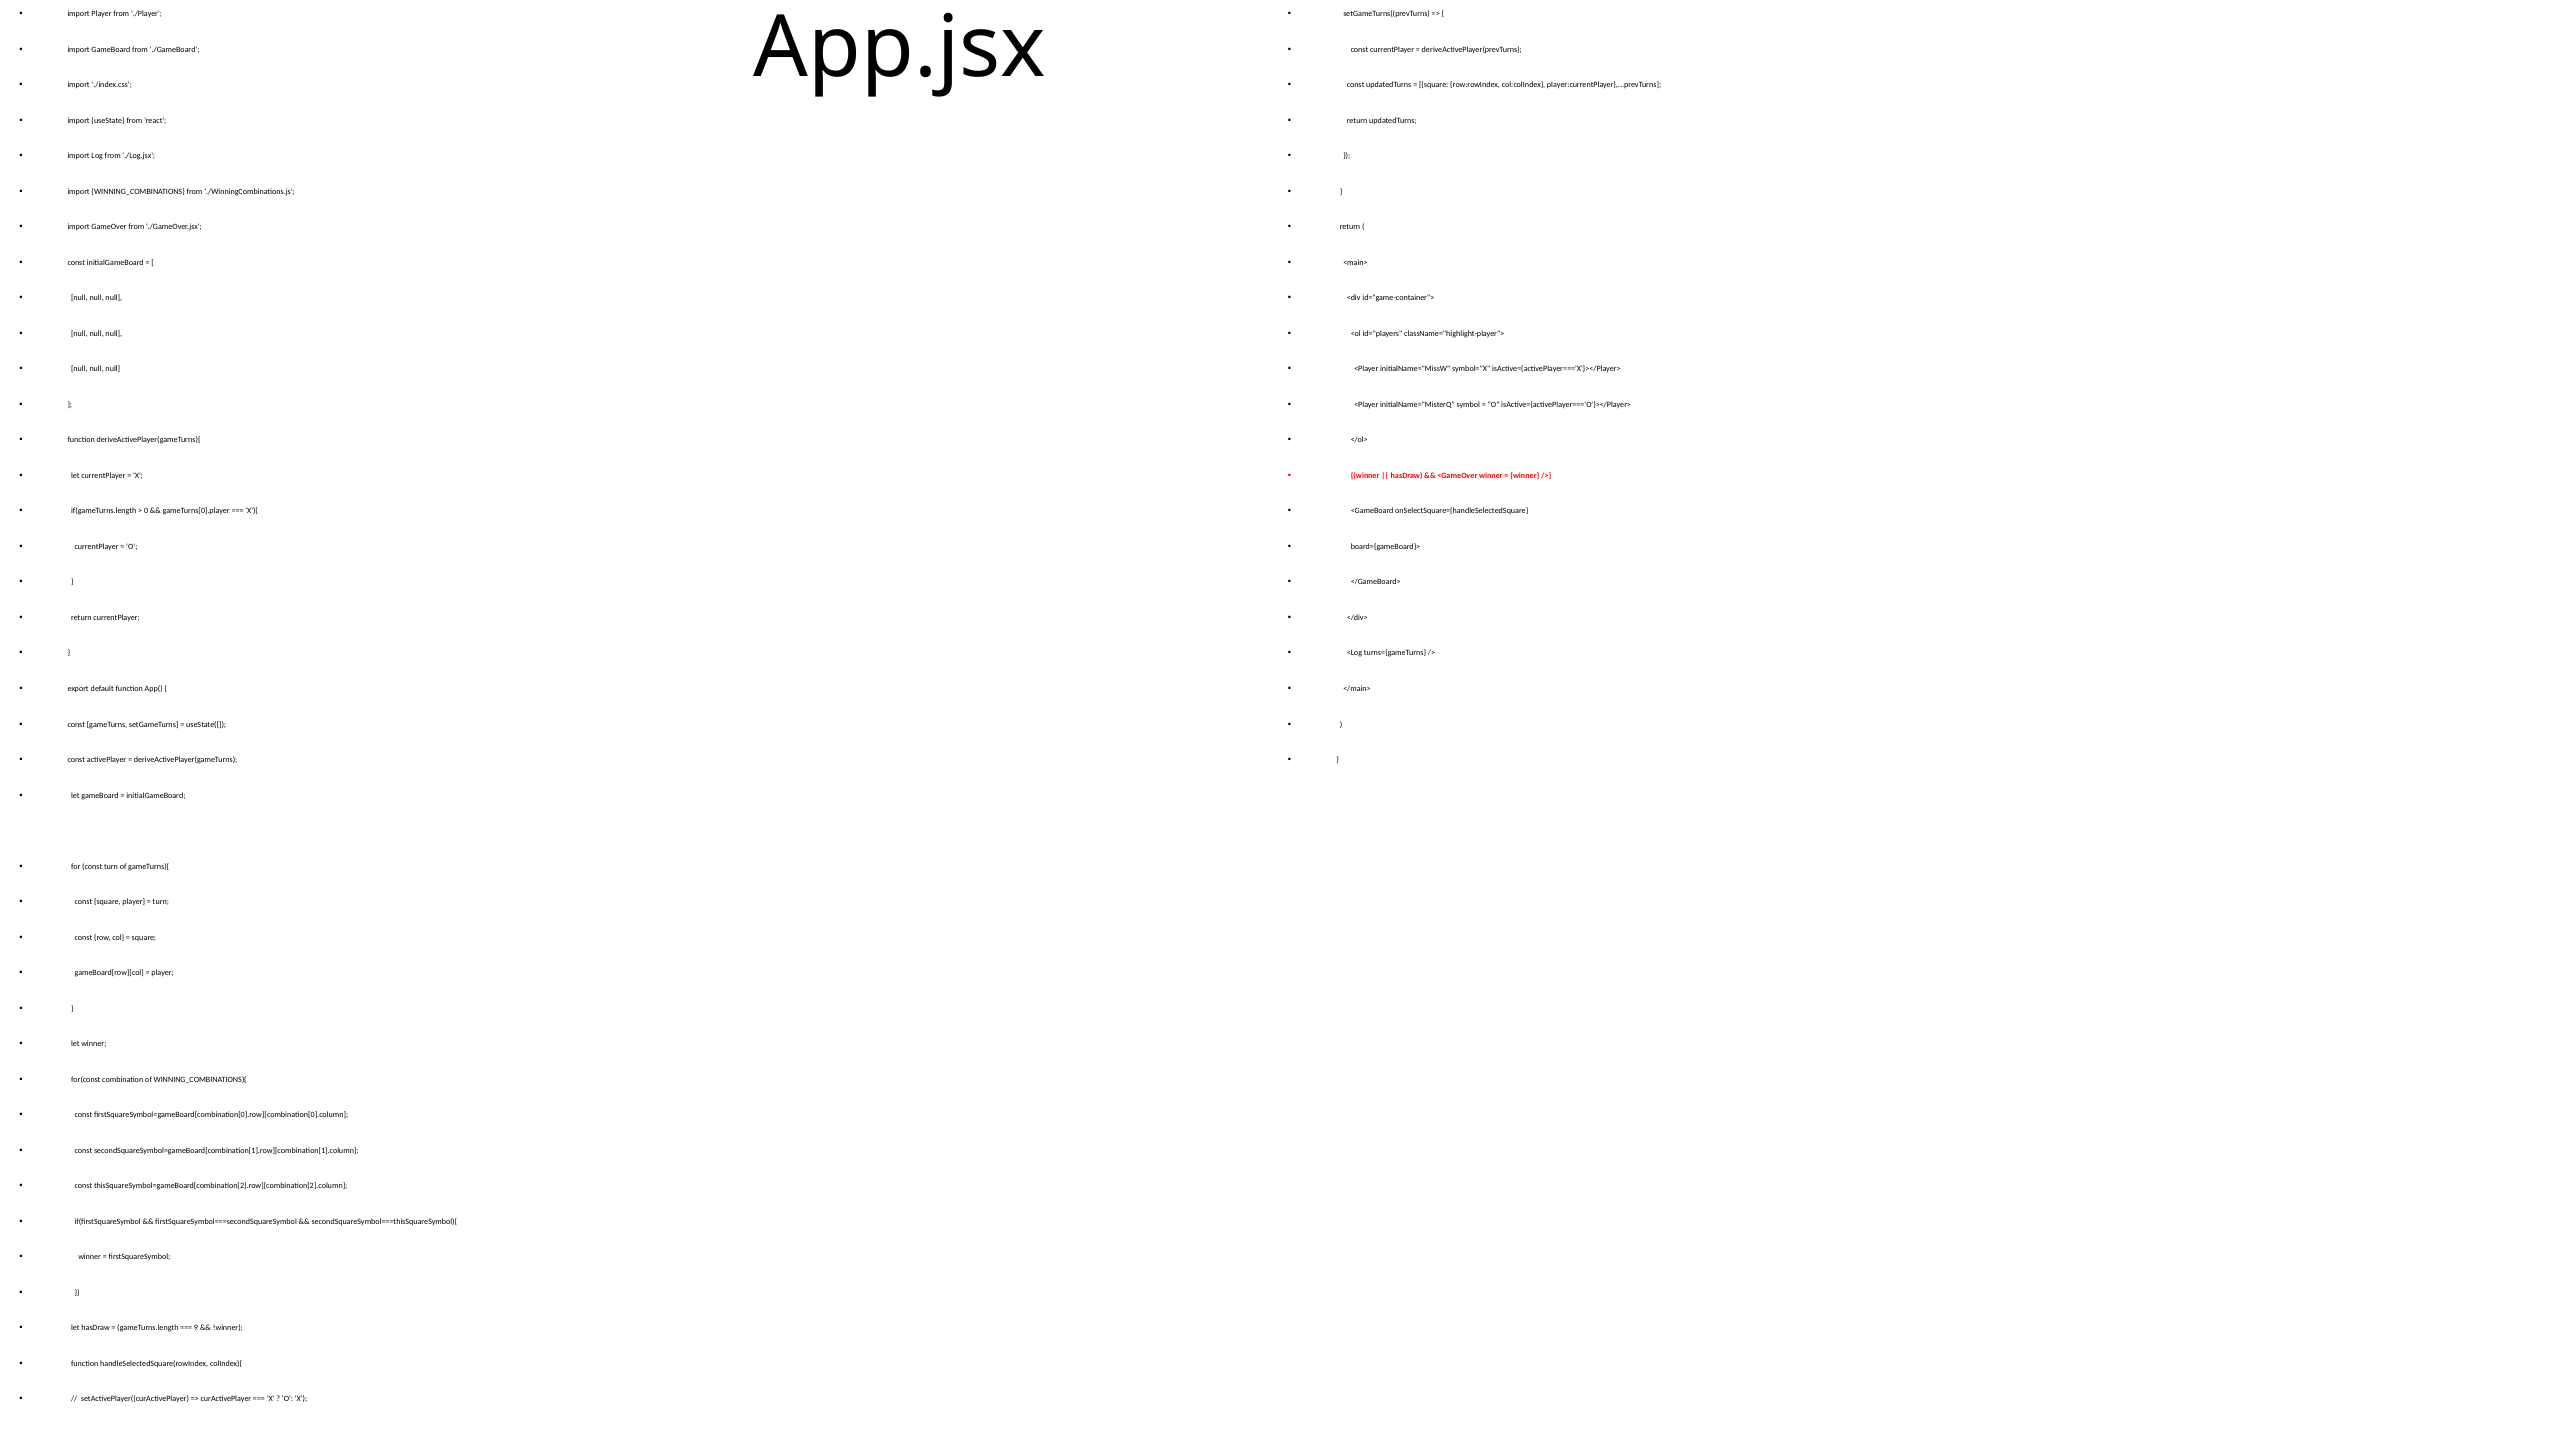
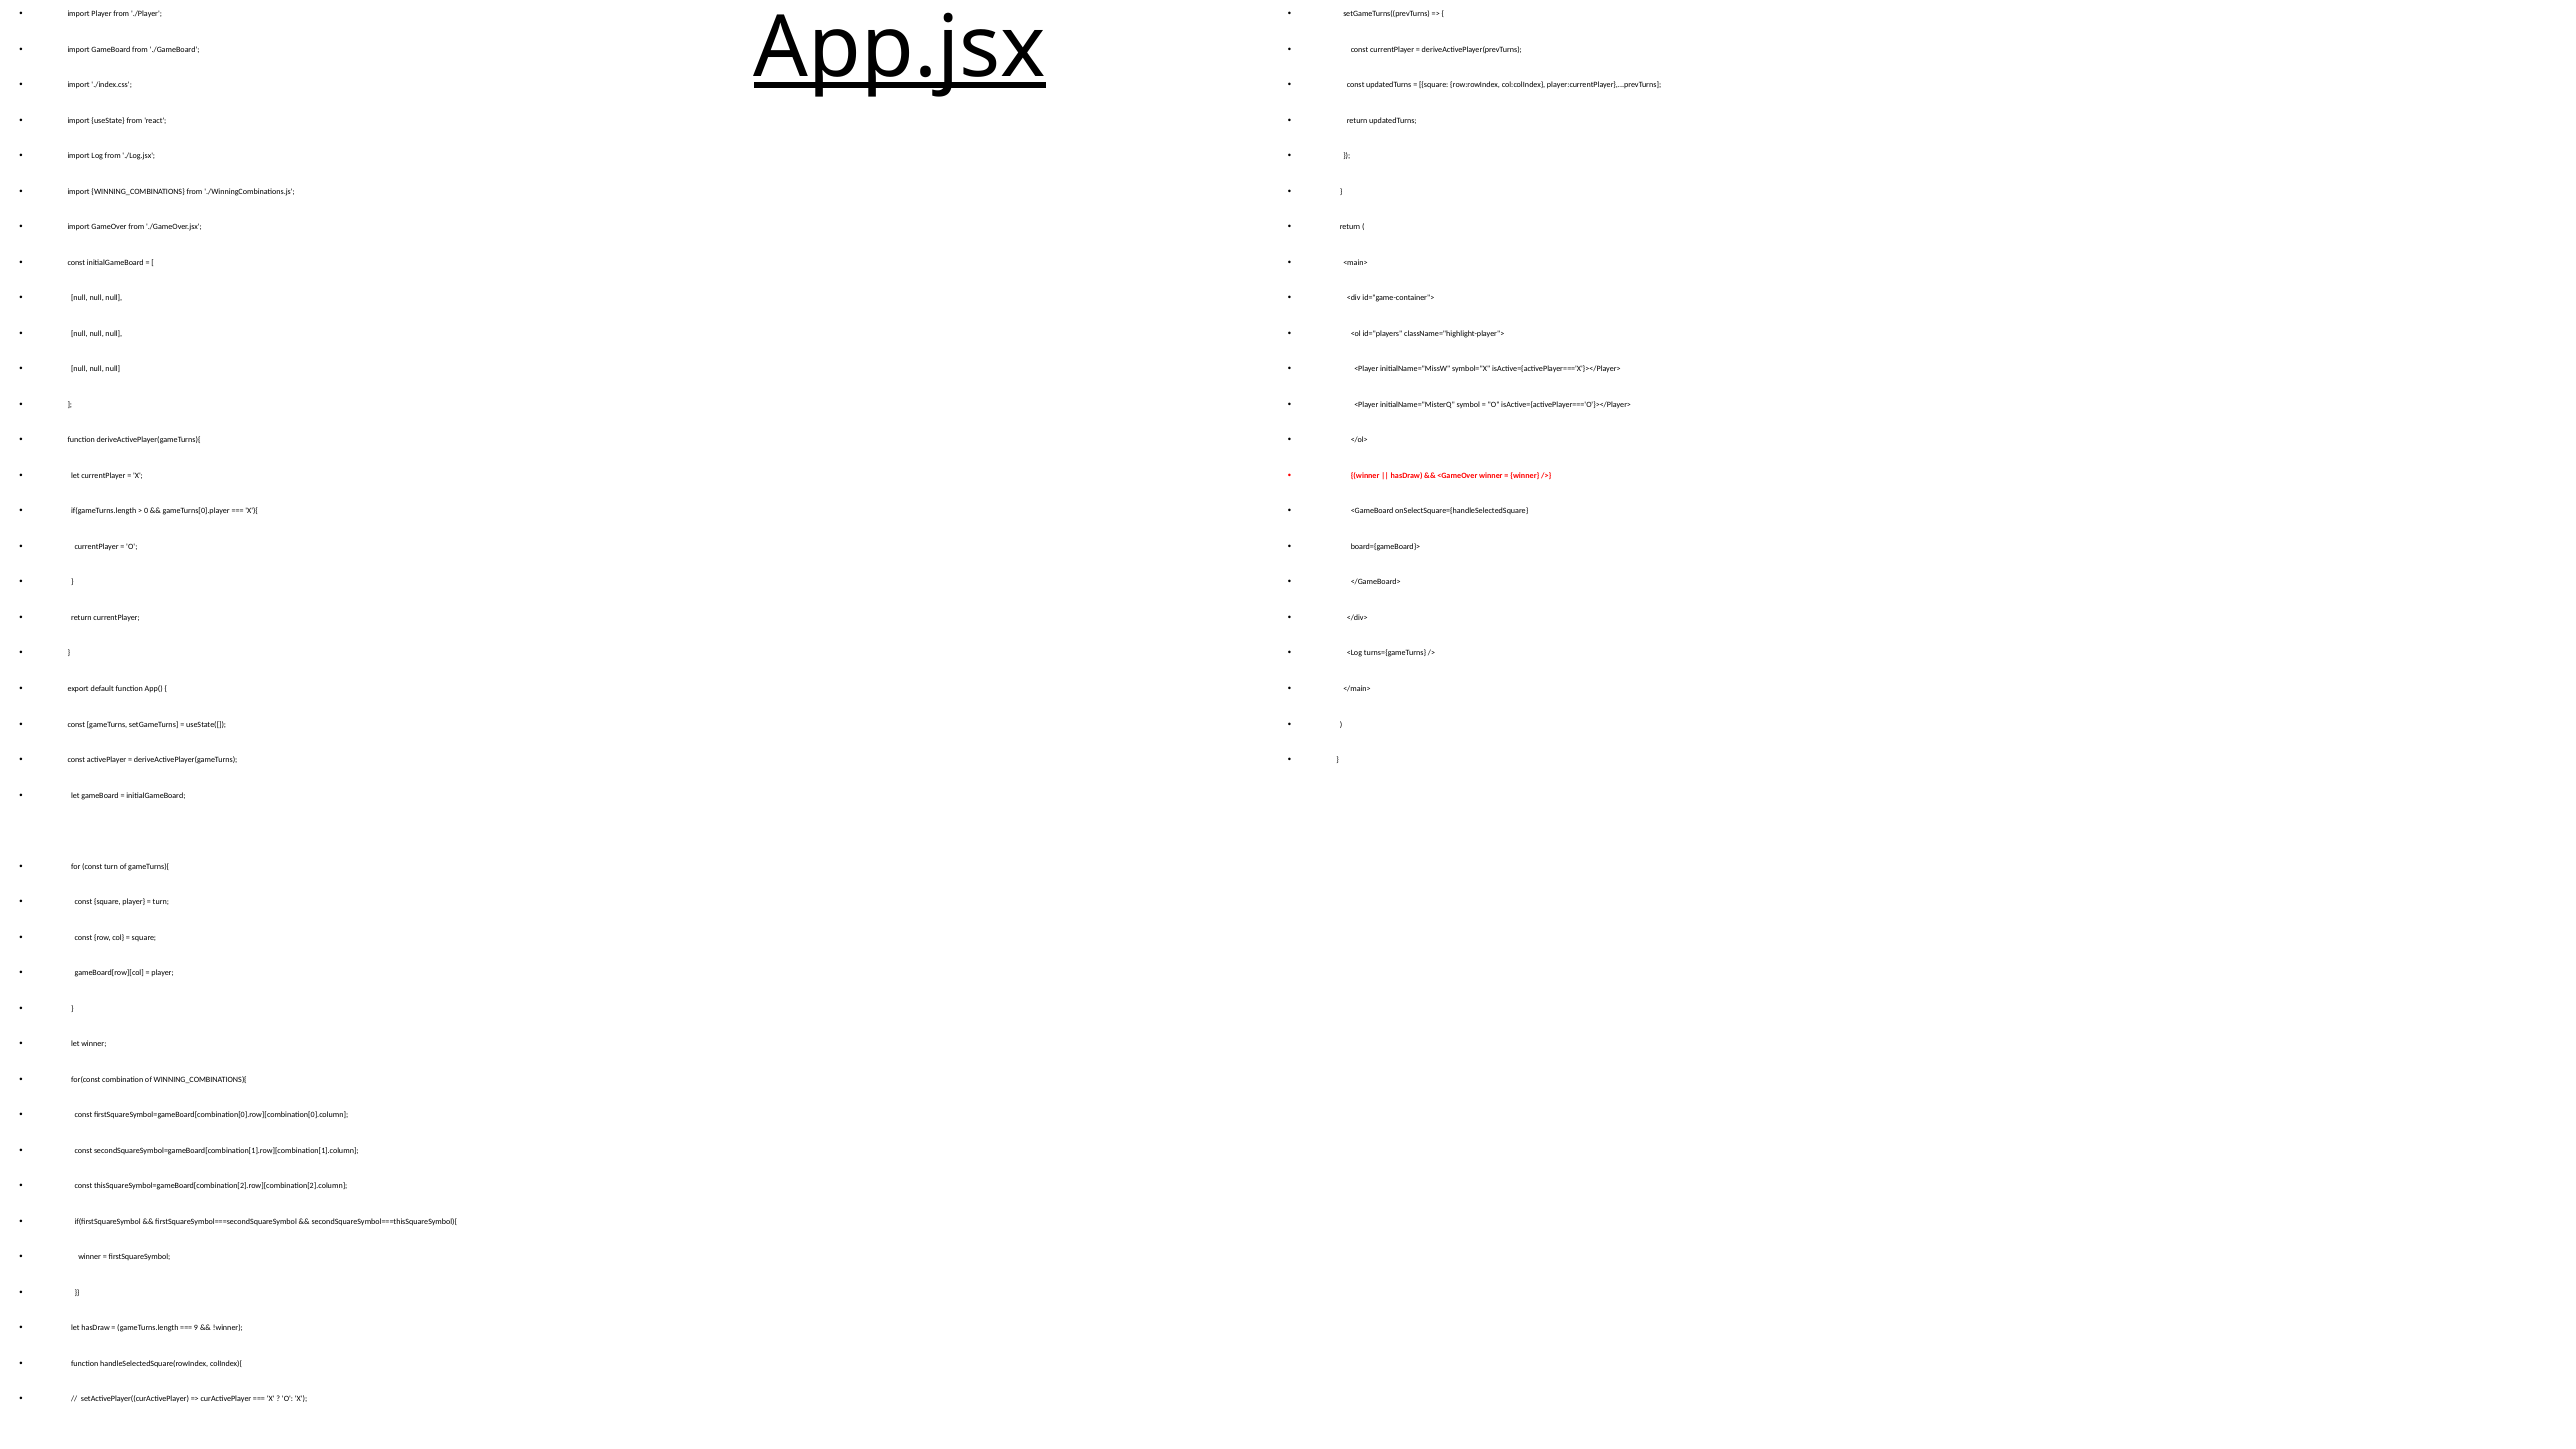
App.jsx underline: none -> present (900, 48)
